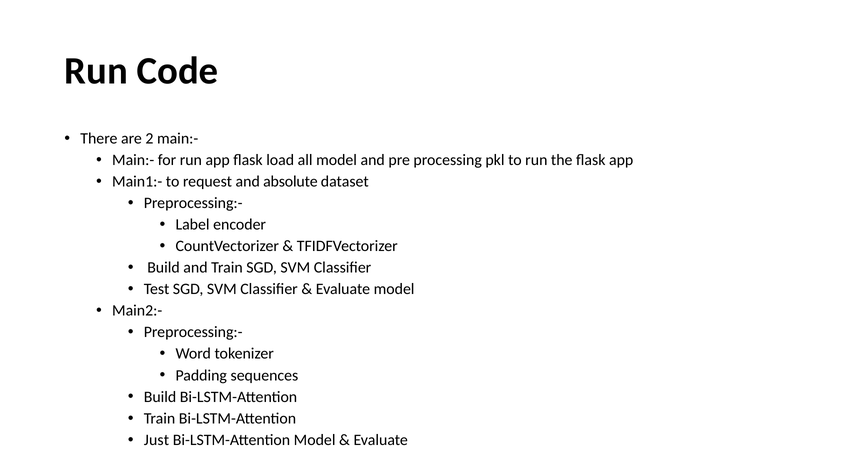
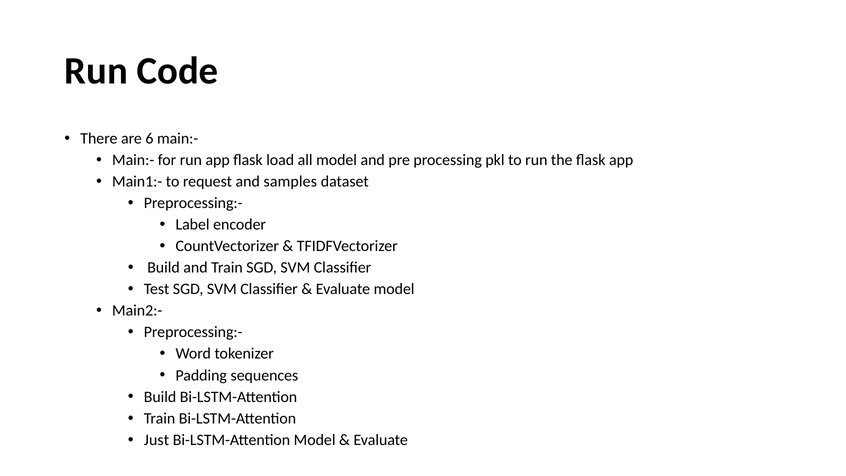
2: 2 -> 6 (149, 138)
absolute: absolute -> samples (290, 181)
